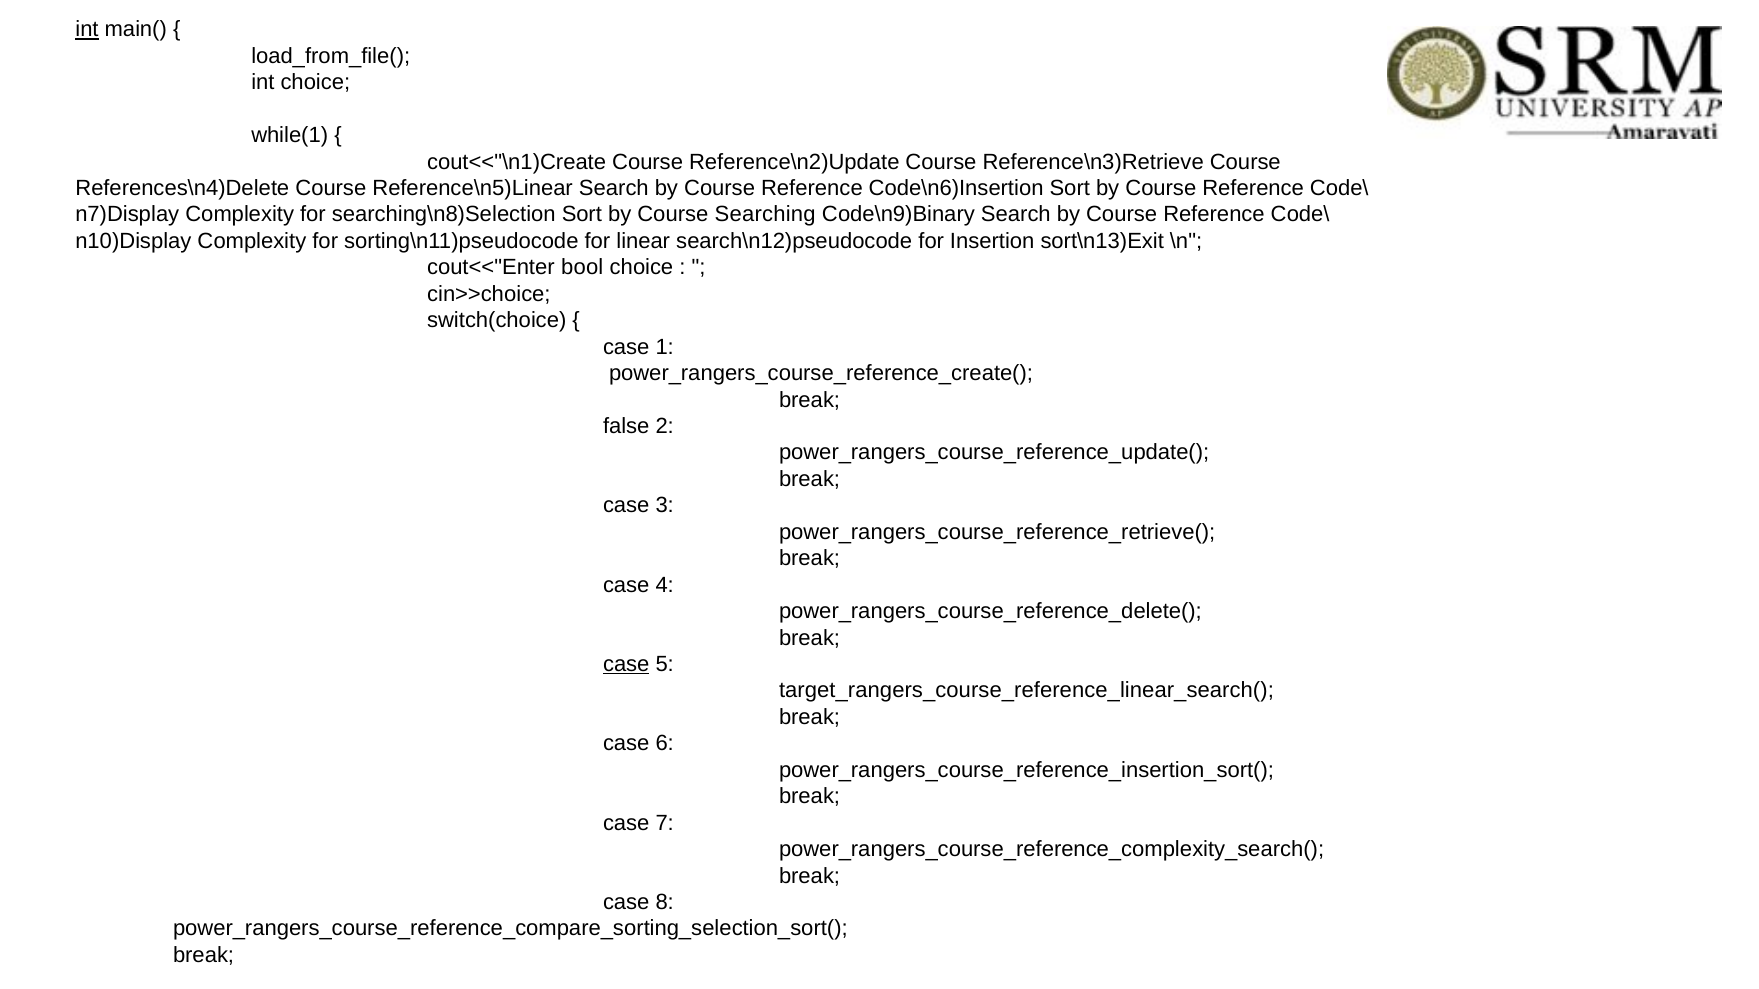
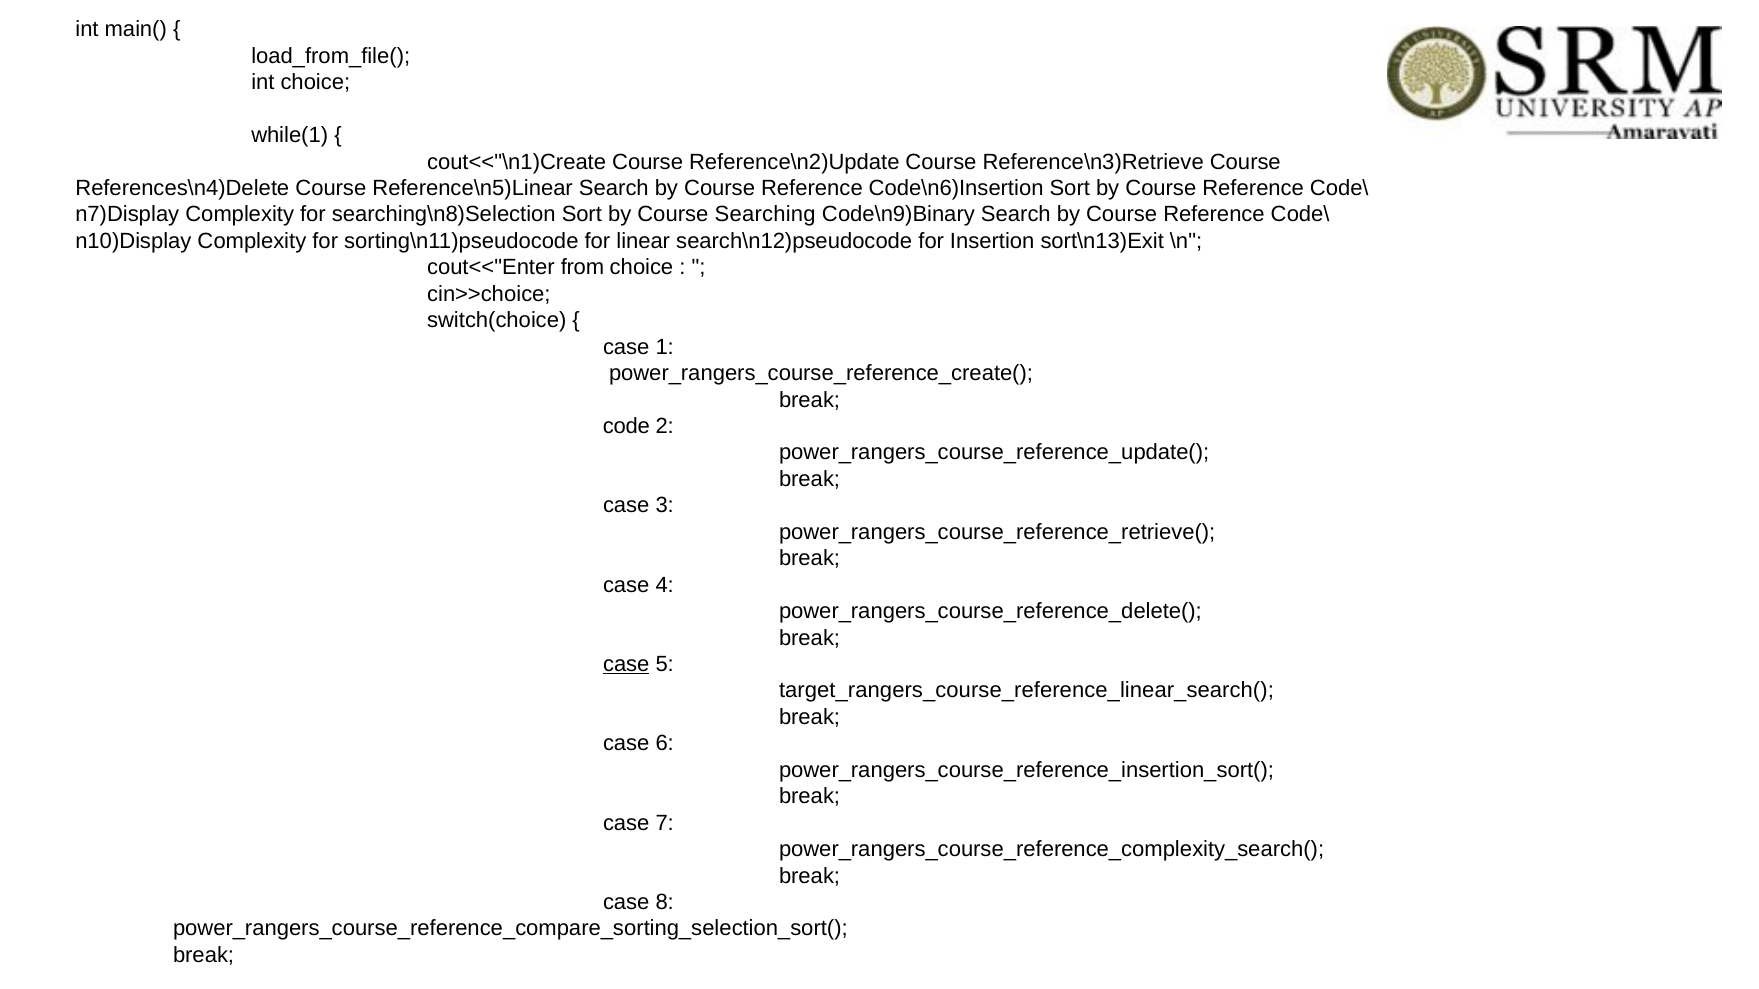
int underline: present -> none (87, 30)
bool: bool -> from (582, 268)
false: false -> code (626, 426)
